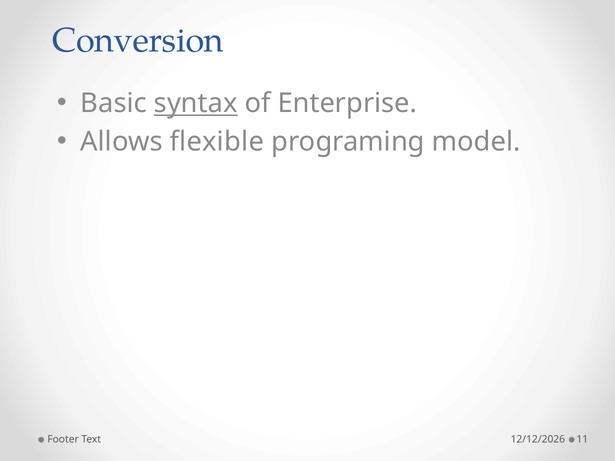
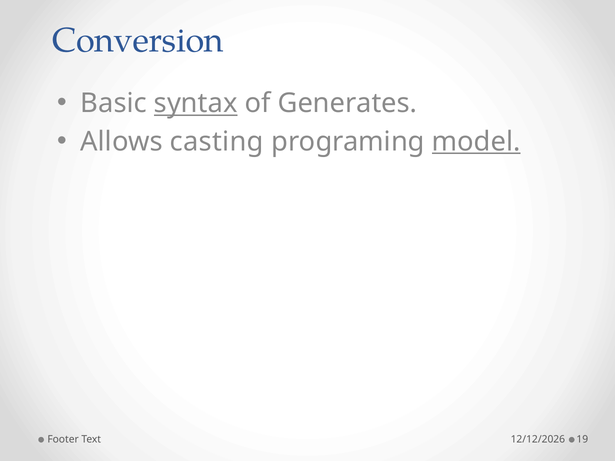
Enterprise: Enterprise -> Generates (347, 103)
flexible: flexible -> casting (217, 142)
model underline: none -> present (476, 142)
11: 11 -> 19 (582, 440)
